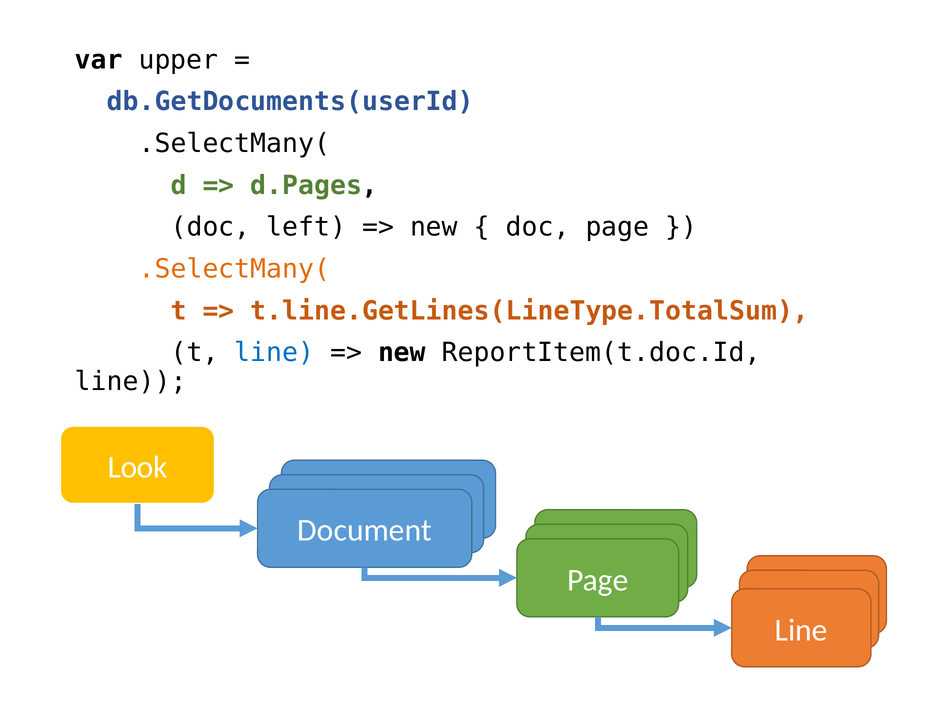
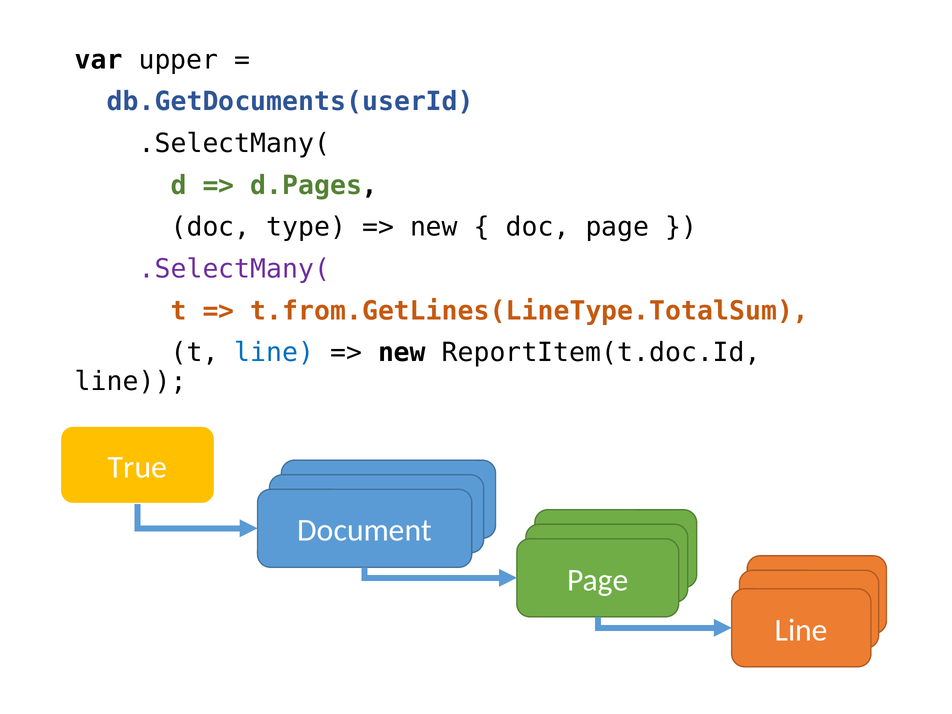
left: left -> type (306, 227)
.SelectMany( colour: orange -> purple (234, 269)
t.line.GetLines(LineType.TotalSum: t.line.GetLines(LineType.TotalSum -> t.from.GetLines(LineType.TotalSum (530, 311)
Look: Look -> True (137, 467)
